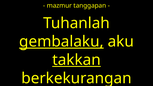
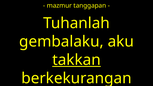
gembalaku underline: present -> none (61, 42)
